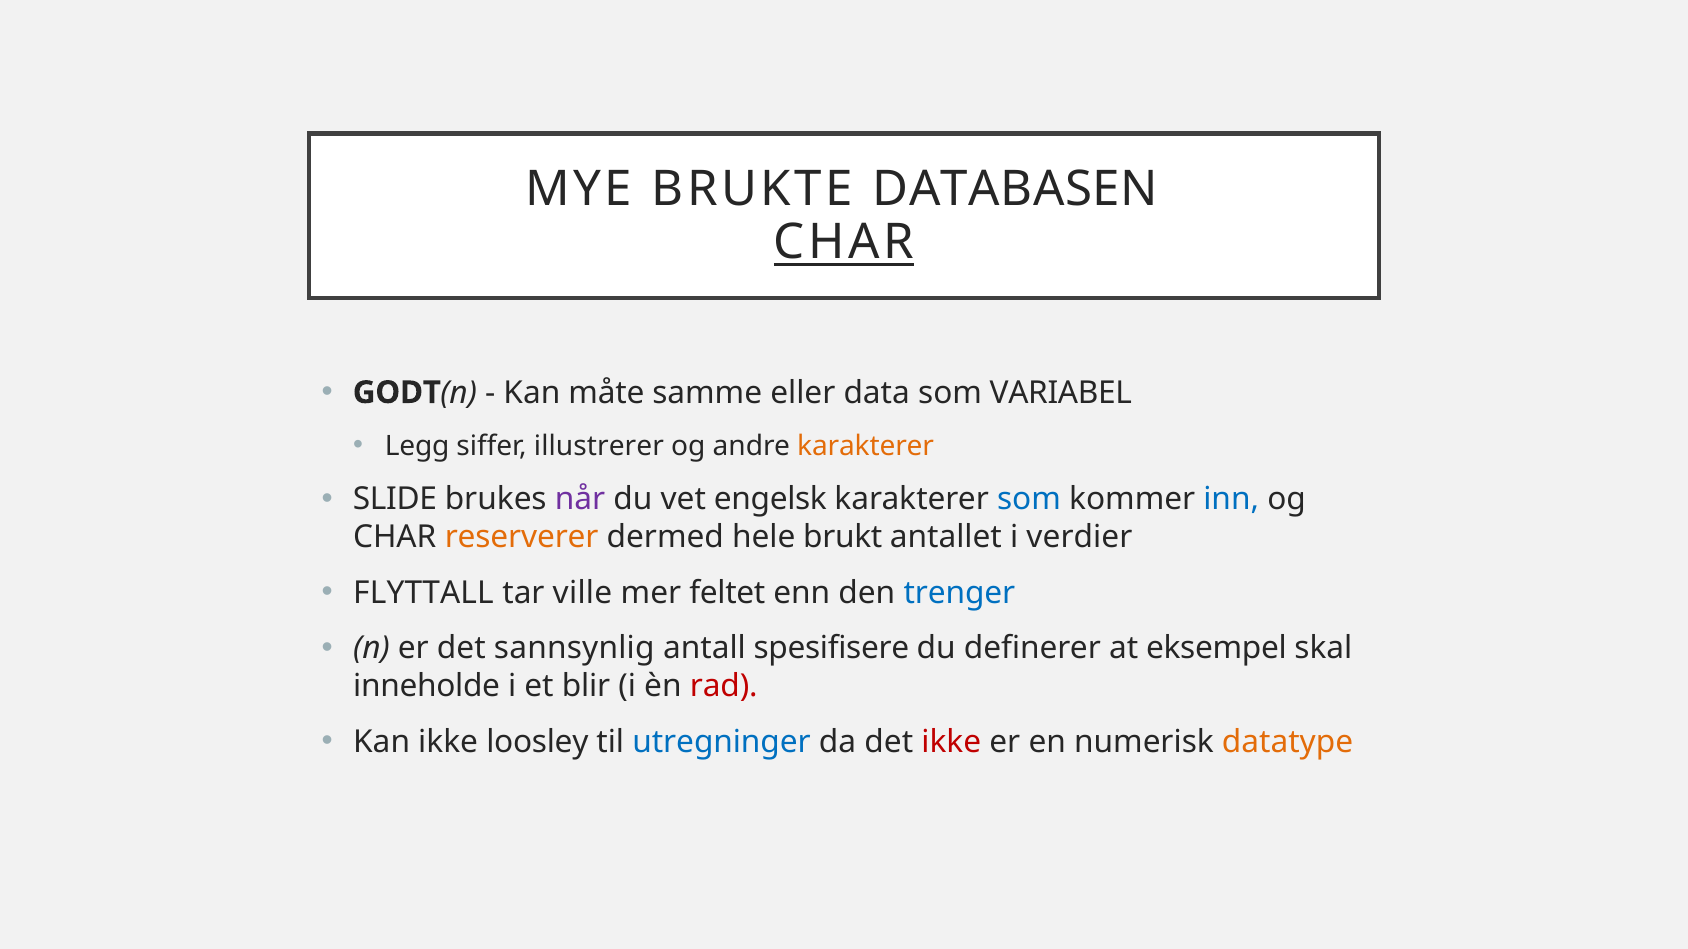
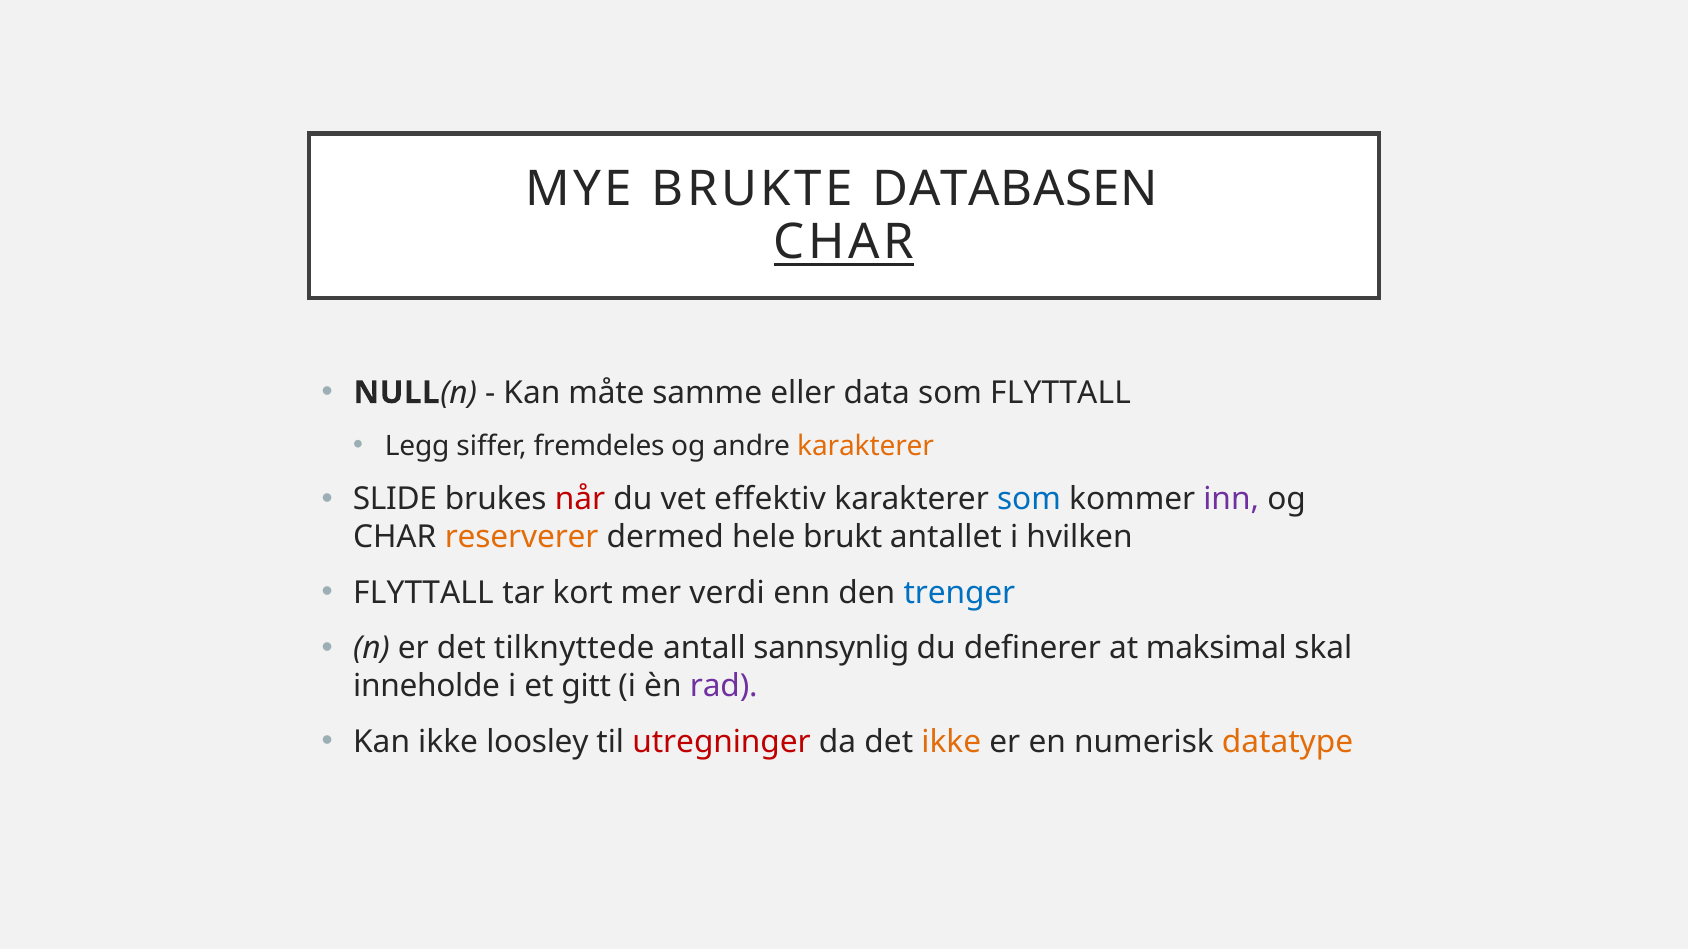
GODT: GODT -> NULL (397, 393)
som VARIABEL: VARIABEL -> FLYTTALL (1061, 393)
illustrerer: illustrerer -> fremdeles (599, 446)
når colour: purple -> red (580, 500)
engelsk: engelsk -> effektiv (770, 500)
inn colour: blue -> purple (1231, 500)
verdier: verdier -> hvilken (1080, 538)
ville: ville -> kort (583, 593)
feltet: feltet -> verdi (727, 593)
sannsynlig: sannsynlig -> tilknyttede (574, 649)
spesifisere: spesifisere -> sannsynlig (831, 649)
eksempel: eksempel -> maksimal (1216, 649)
blir: blir -> gitt (586, 687)
rad colour: red -> purple (724, 687)
utregninger colour: blue -> red (722, 742)
ikke colour: red -> orange (951, 742)
